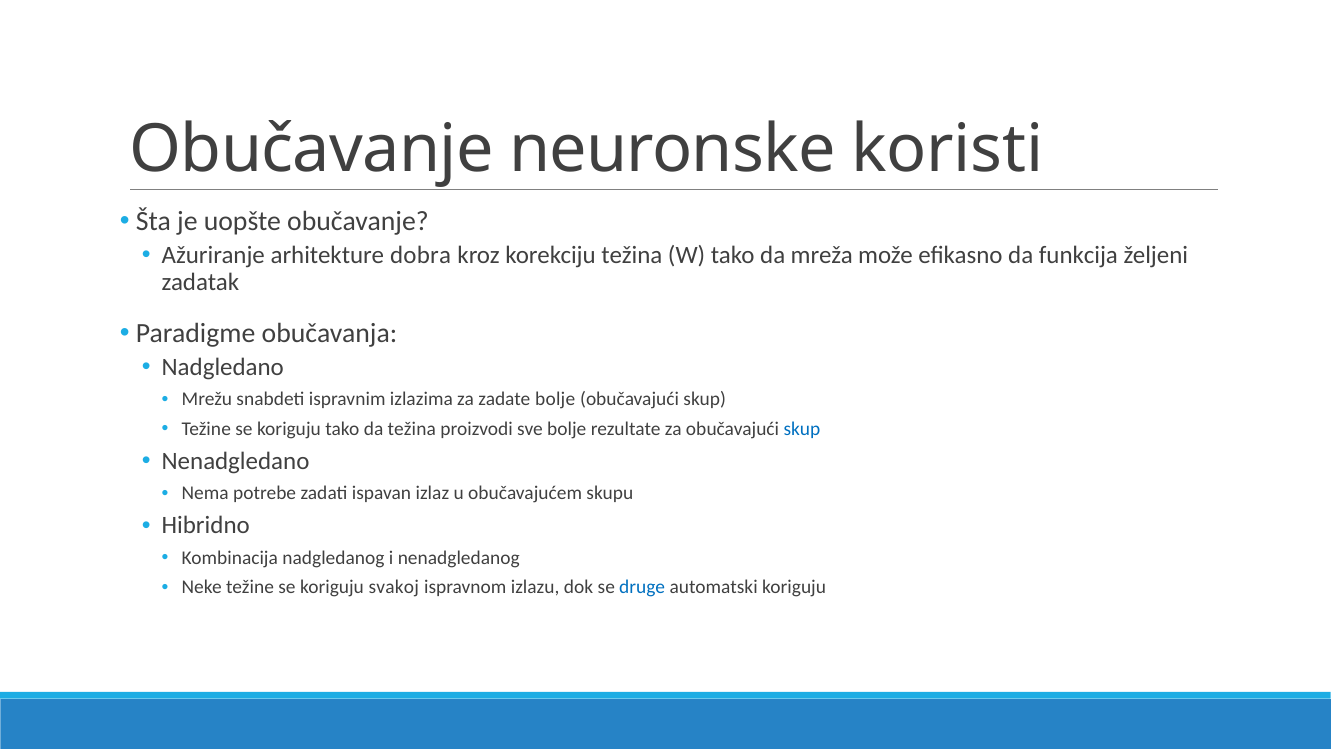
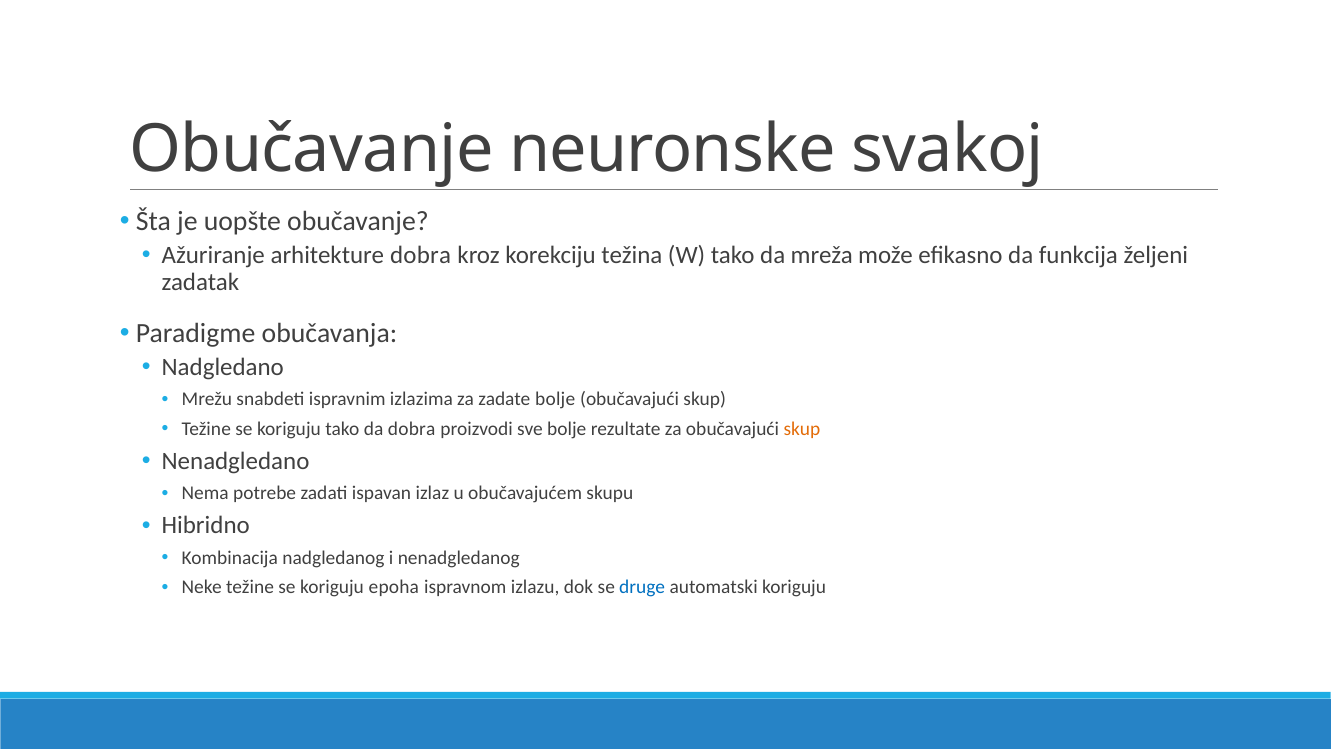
koristi: koristi -> svakoj (948, 149)
da težina: težina -> dobra (412, 429)
skup colour: blue -> orange (802, 429)
svakoj: svakoj -> epoha (394, 587)
